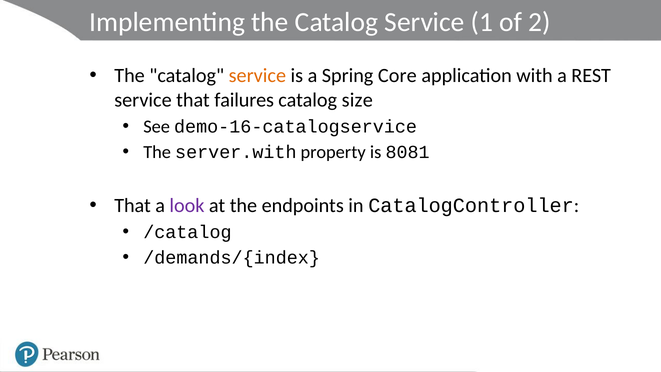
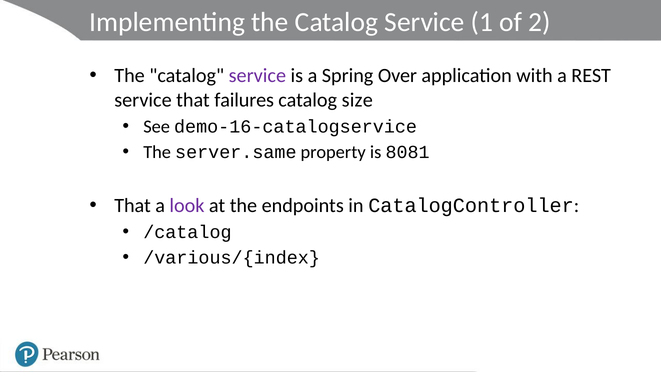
service colour: orange -> purple (257, 76)
Core: Core -> Over (397, 76)
server.with: server.with -> server.same (236, 152)
/demands/{index: /demands/{index -> /various/{index (232, 258)
